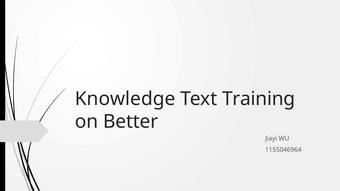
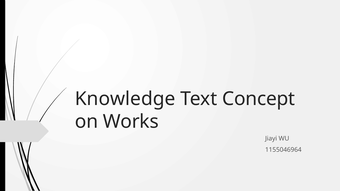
Training: Training -> Concept (259, 99)
Better: Better -> Works (131, 122)
